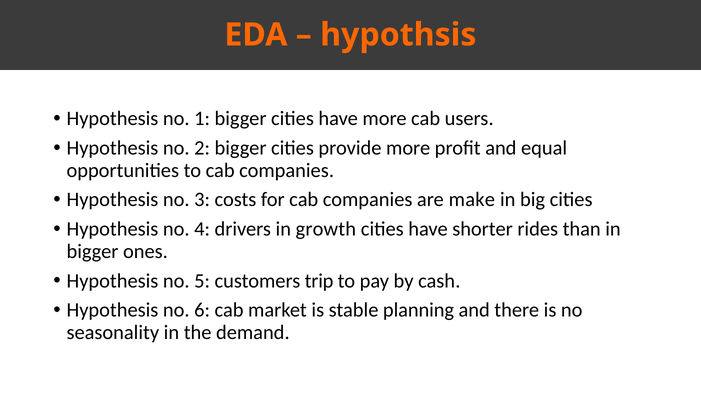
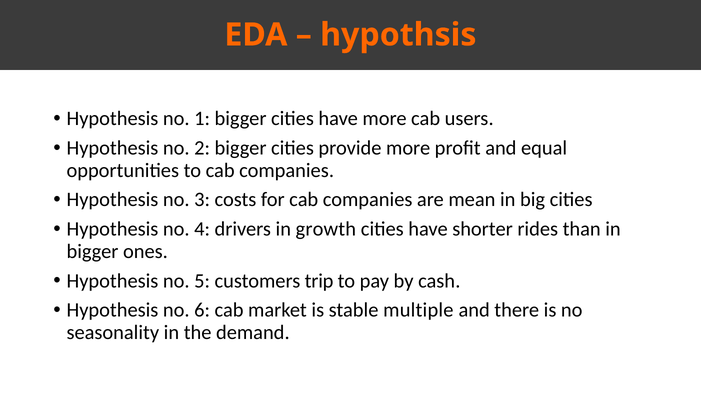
make: make -> mean (472, 199)
planning: planning -> multiple (418, 310)
